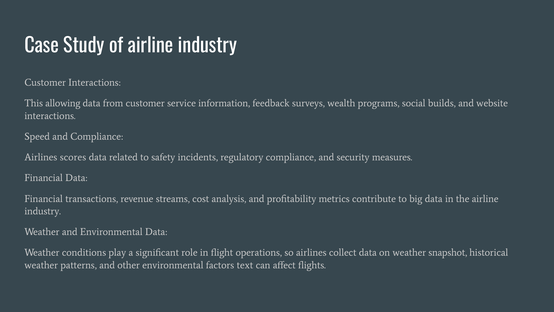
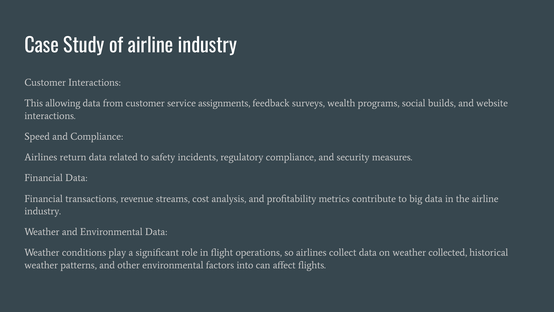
information: information -> assignments (224, 103)
scores: scores -> return (73, 157)
snapshot: snapshot -> collected (448, 252)
text: text -> into (245, 265)
